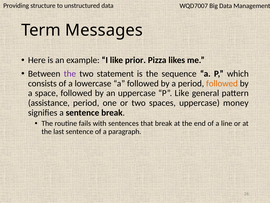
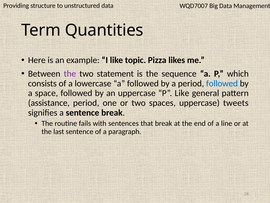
Messages: Messages -> Quantities (104, 30)
prior: prior -> topic (135, 60)
followed colour: orange -> blue (222, 83)
money: money -> tweets (236, 103)
